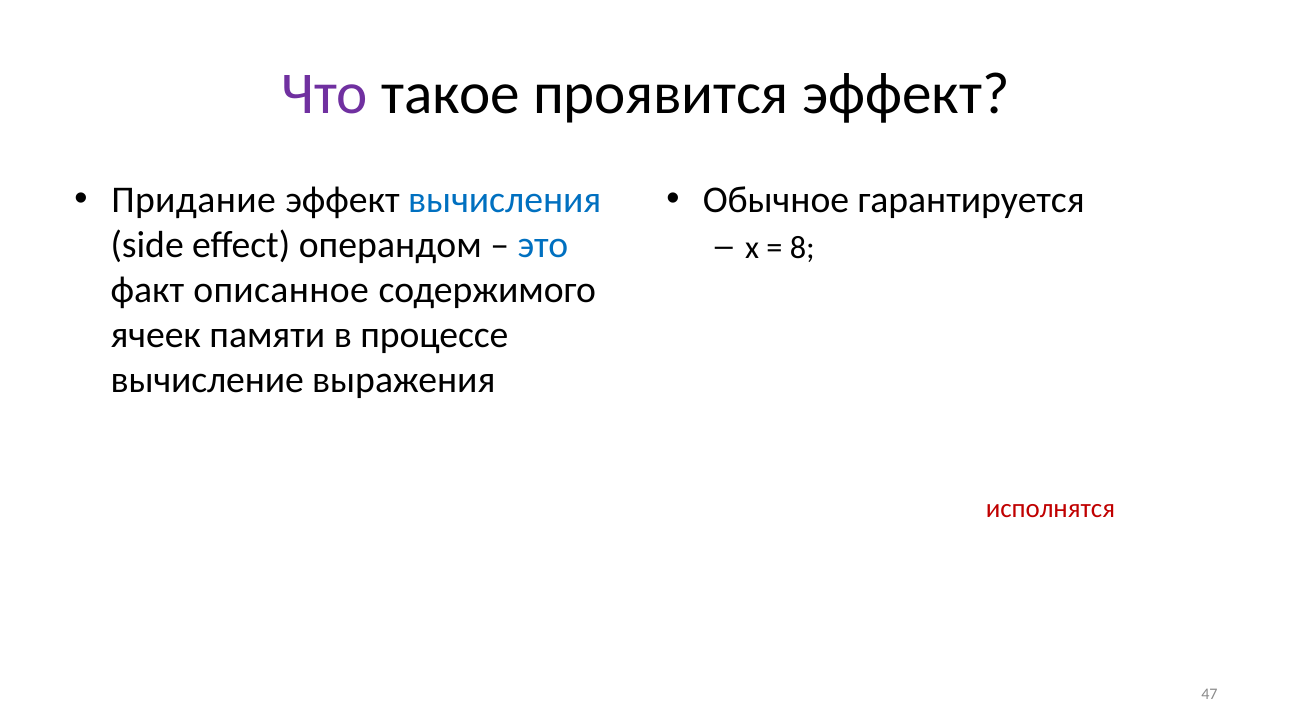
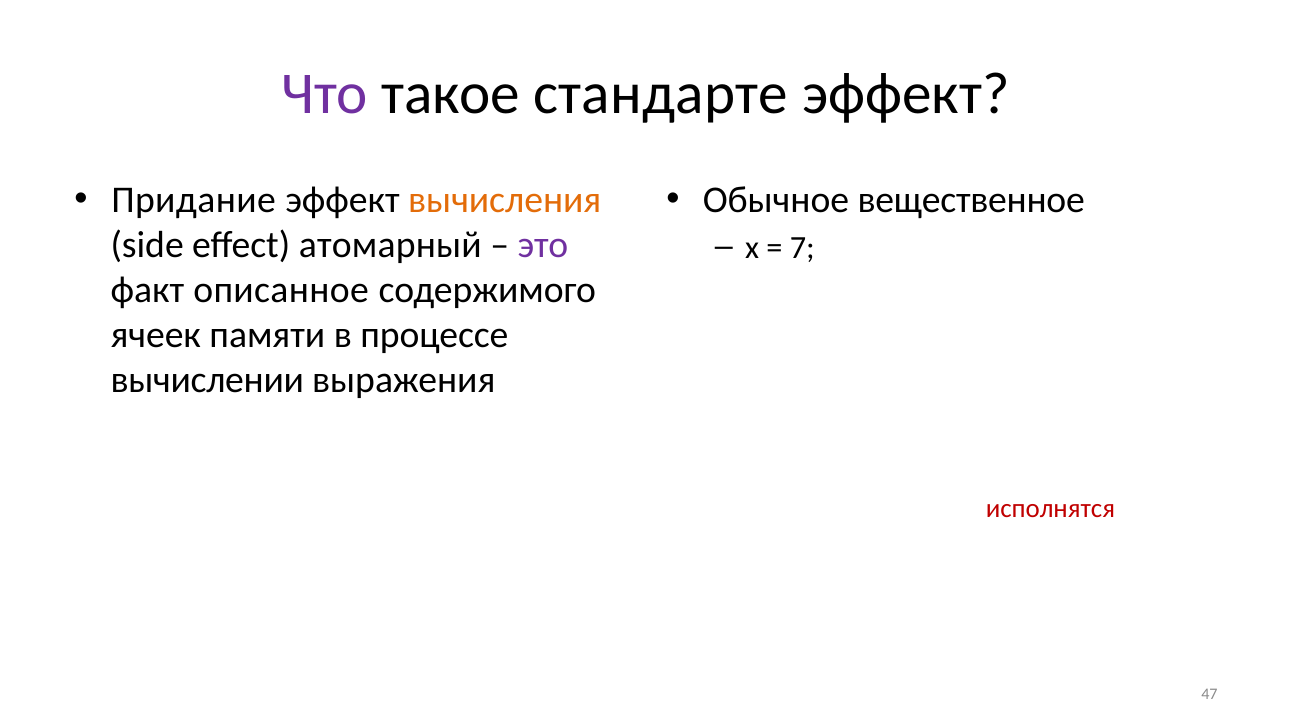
проявится: проявится -> стандарте (661, 94)
вычисления colour: blue -> orange (505, 200)
гарантируется: гарантируется -> вещественное (971, 200)
операндом: операндом -> атомарный (390, 245)
это colour: blue -> purple (543, 245)
8: 8 -> 7 (802, 248)
вычисление: вычисление -> вычислении (207, 380)
